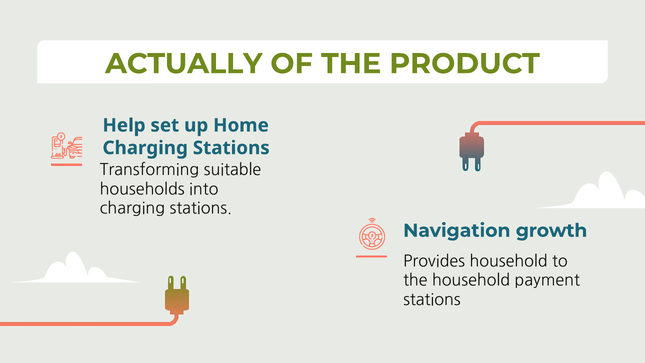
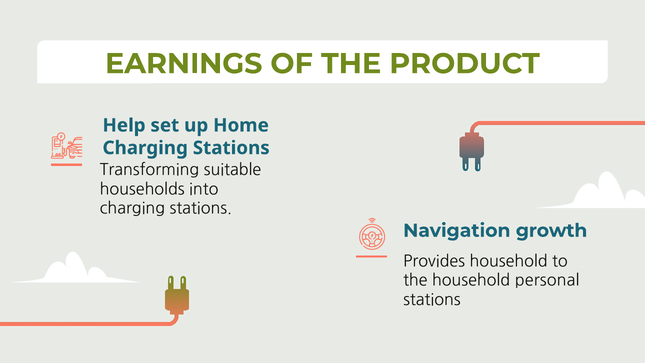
ACTUALLY: ACTUALLY -> EARNINGS (184, 64)
payment: payment -> personal (547, 280)
